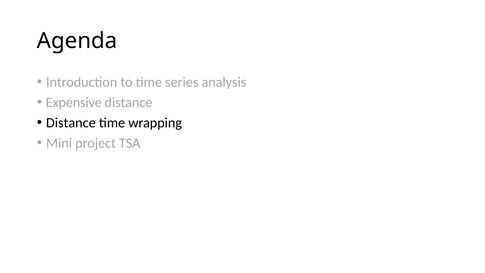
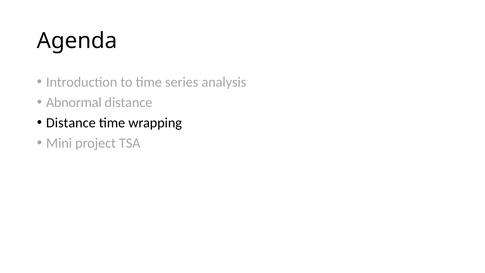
Expensive: Expensive -> Abnormal (74, 102)
